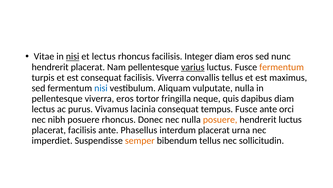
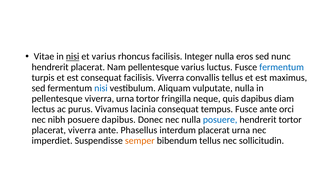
et lectus: lectus -> varius (104, 56)
Integer diam: diam -> nulla (224, 56)
varius underline: present -> none (193, 67)
fermentum colour: orange -> blue (282, 67)
viverra eros: eros -> urna (125, 98)
posuere rhoncus: rhoncus -> dapibus (119, 119)
posuere colour: orange -> blue (220, 119)
hendrerit luctus: luctus -> tortor (290, 119)
placerat facilisis: facilisis -> viverra (82, 130)
